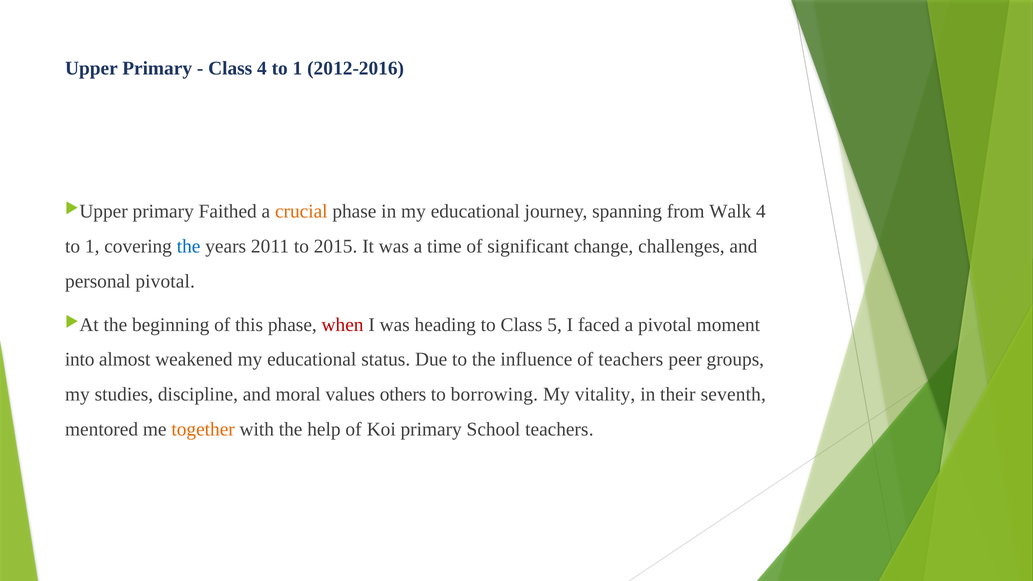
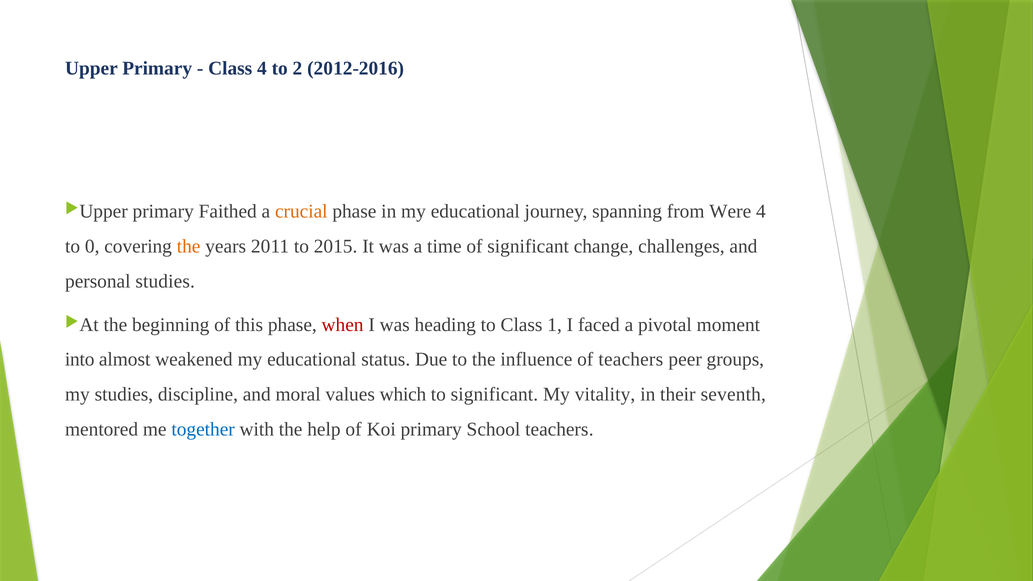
Class 4 to 1: 1 -> 2 (297, 68)
Walk: Walk -> Were (730, 212)
1: 1 -> 0 (92, 246)
the colour: blue -> orange (189, 246)
personal pivotal: pivotal -> studies (165, 281)
5: 5 -> 1 (555, 325)
others: others -> which (403, 394)
to borrowing: borrowing -> significant (494, 394)
together colour: orange -> blue (203, 429)
